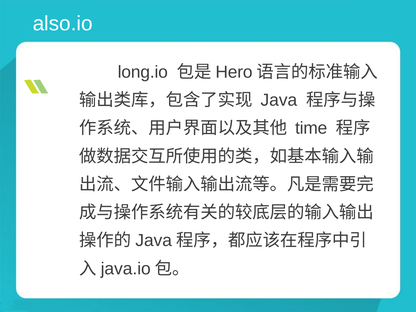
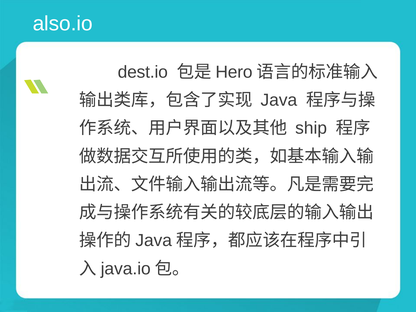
long.io: long.io -> dest.io (143, 72)
time: time -> ship (311, 128)
